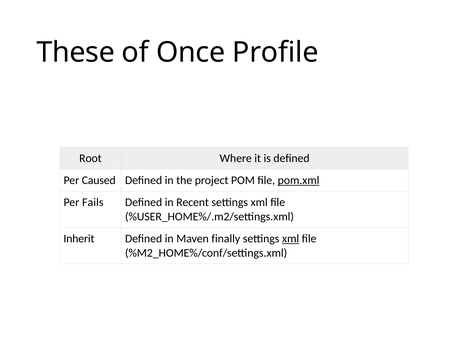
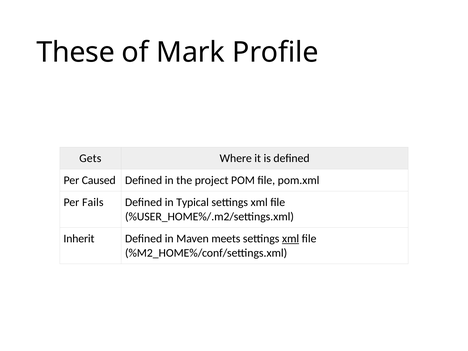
Once: Once -> Mark (191, 52)
Root: Root -> Gets (90, 158)
pom.xml underline: present -> none (299, 180)
Recent: Recent -> Typical (193, 202)
finally: finally -> meets (226, 239)
